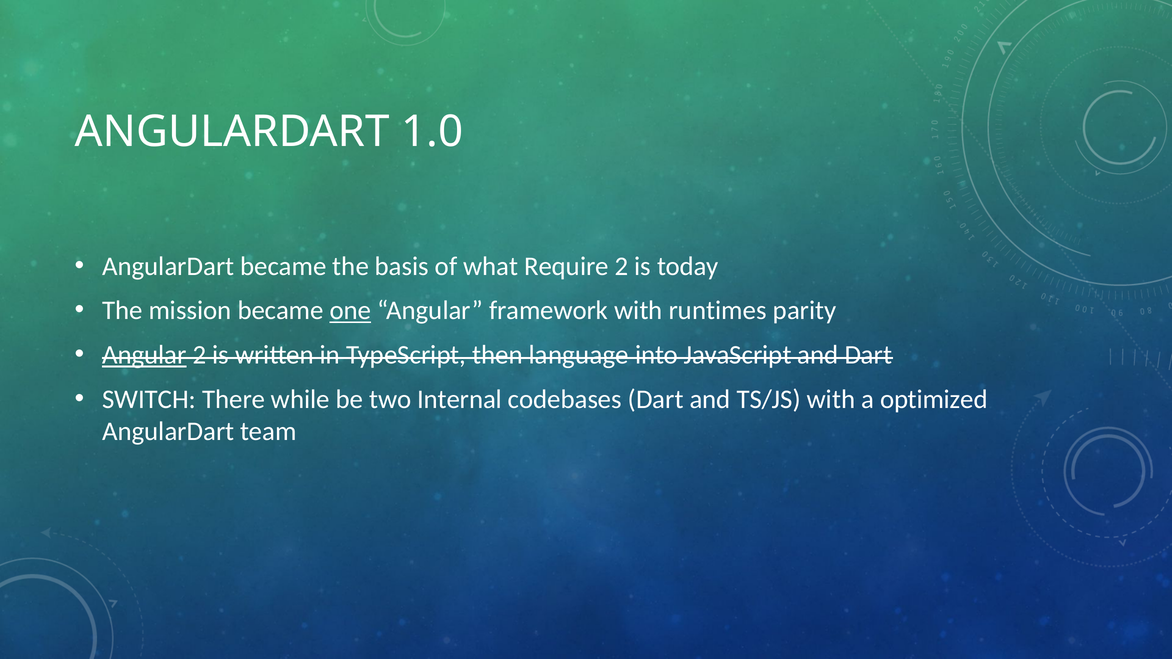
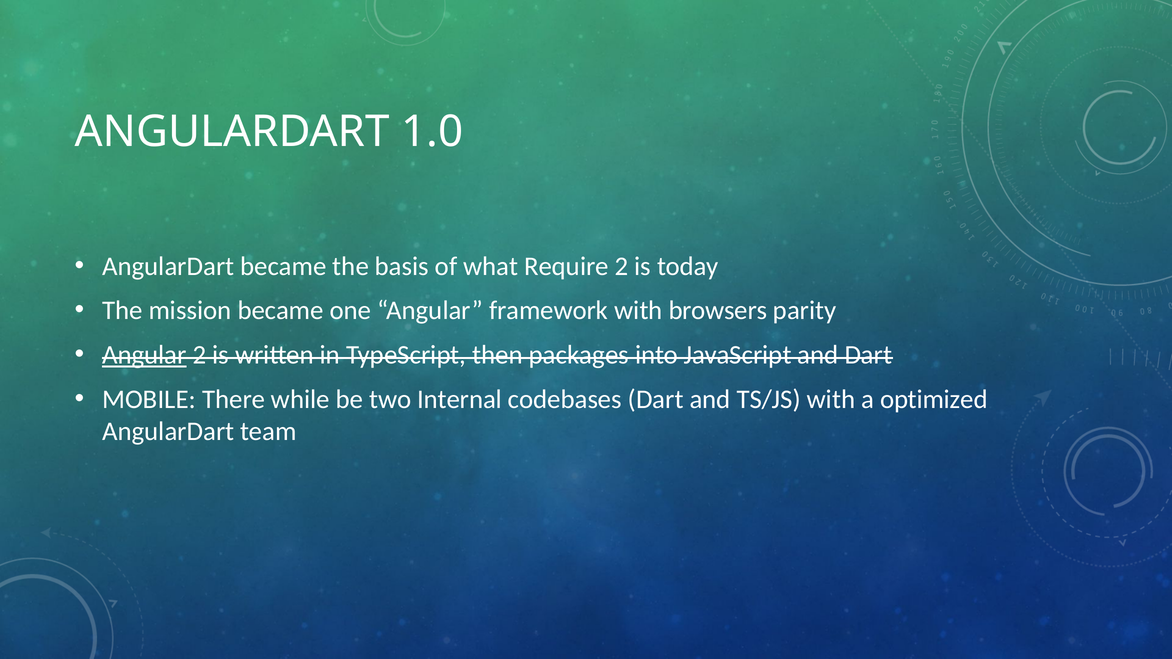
one underline: present -> none (350, 311)
runtimes: runtimes -> browsers (718, 311)
language: language -> packages (579, 355)
SWITCH: SWITCH -> MOBILE (149, 399)
